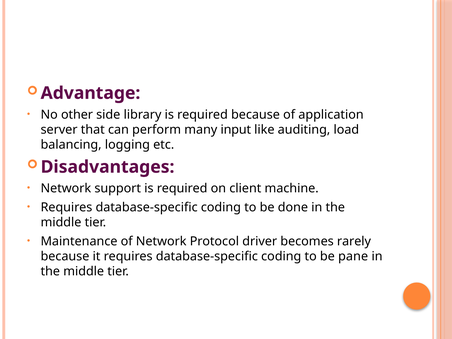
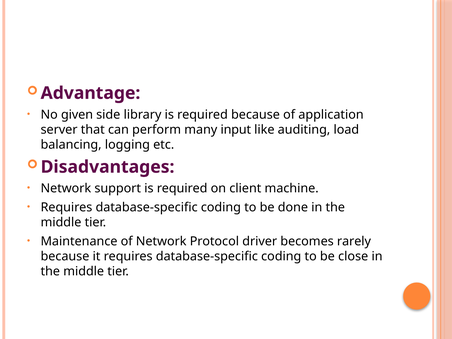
other: other -> given (77, 115)
pane: pane -> close (353, 256)
